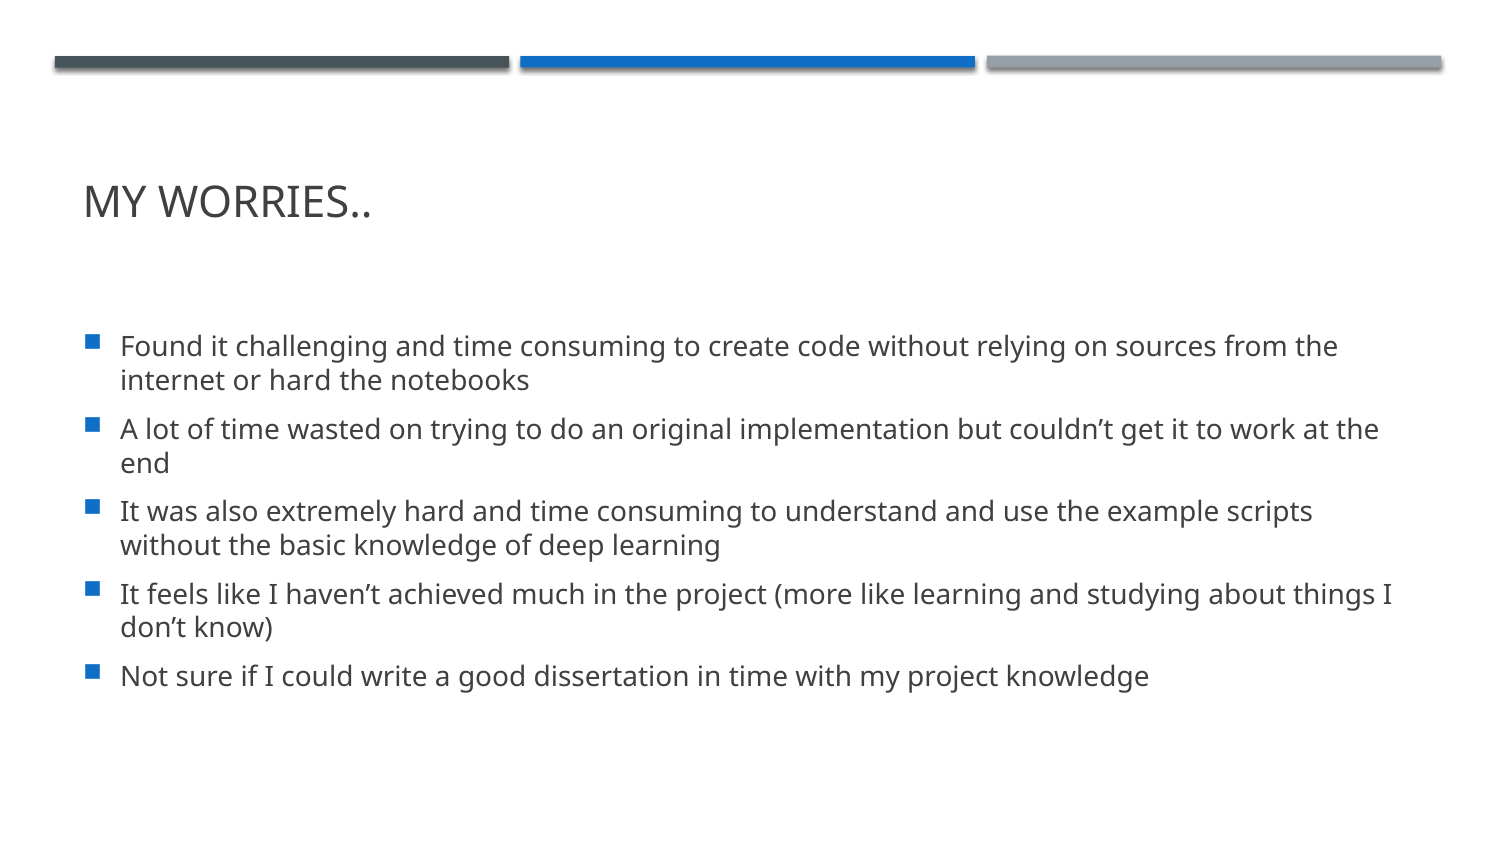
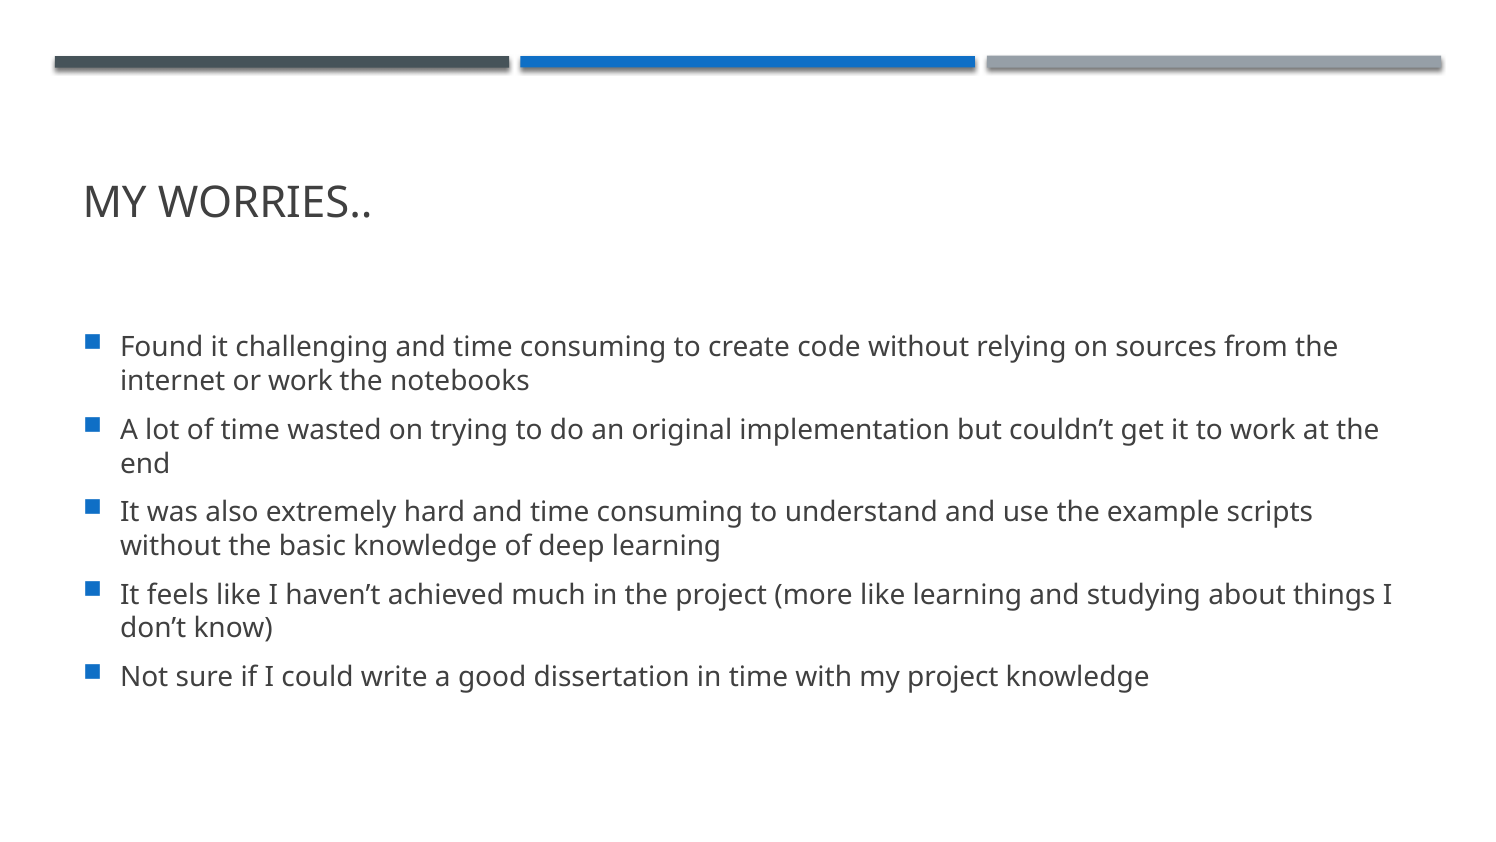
or hard: hard -> work (300, 381)
